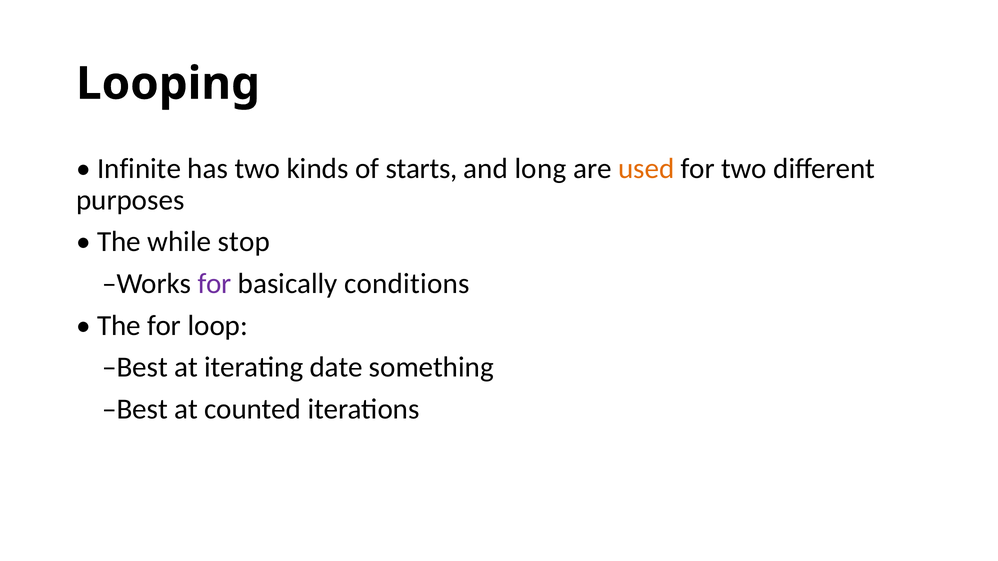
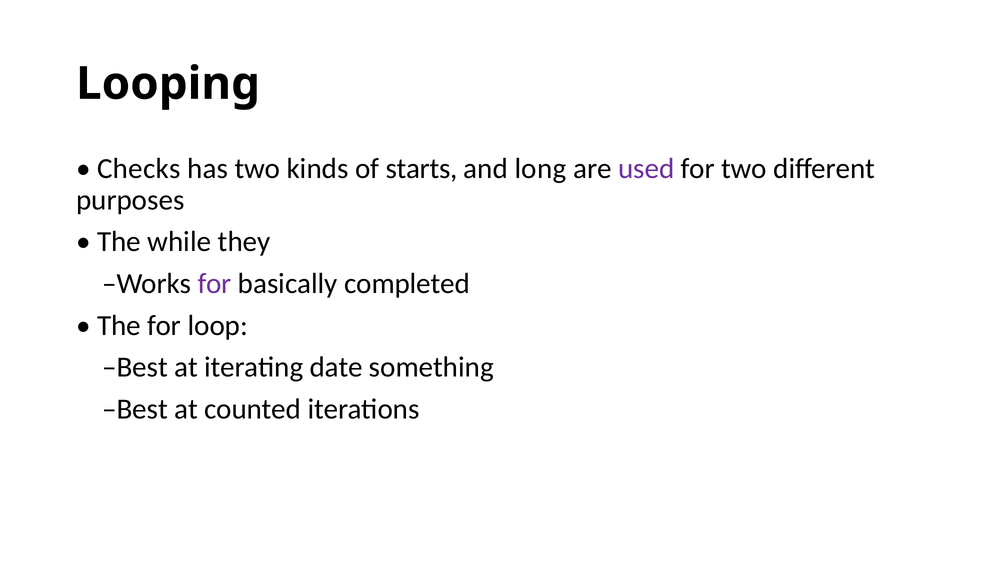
Infinite: Infinite -> Checks (139, 169)
used colour: orange -> purple (646, 169)
stop: stop -> they (244, 242)
conditions: conditions -> completed (407, 284)
